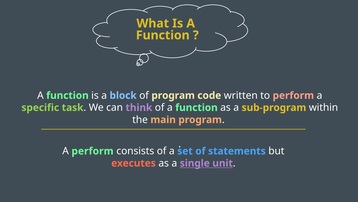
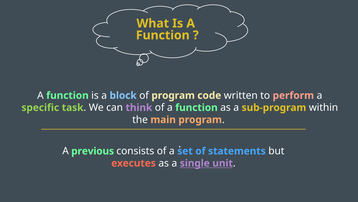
A perform: perform -> previous (93, 151)
